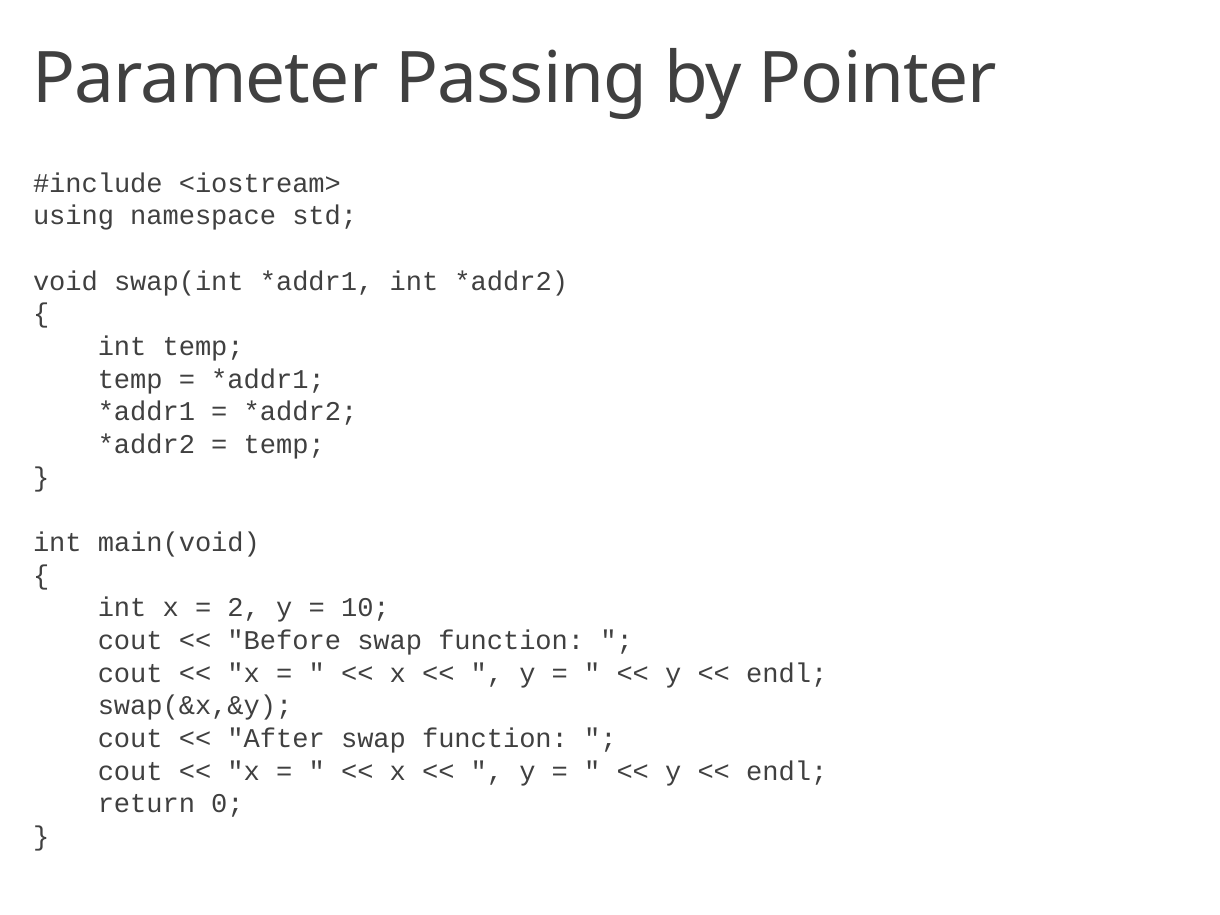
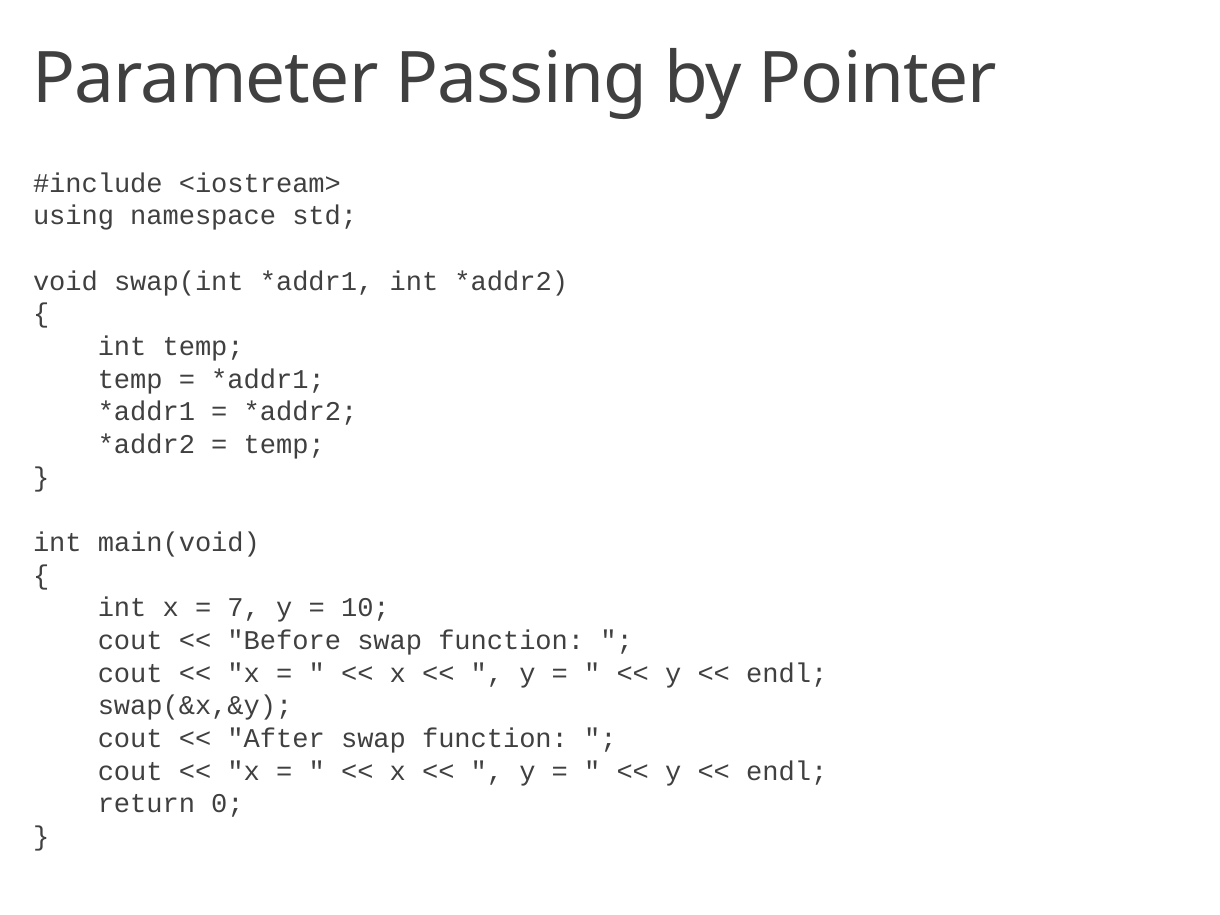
2: 2 -> 7 (244, 608)
